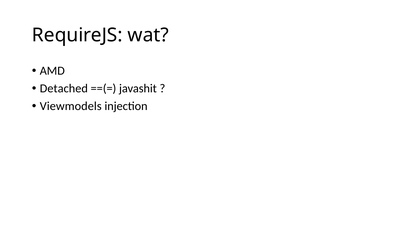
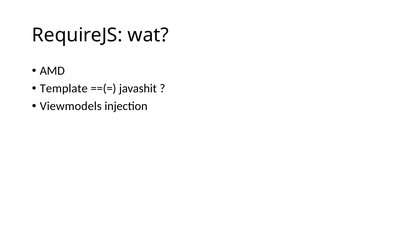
Detached: Detached -> Template (64, 88)
